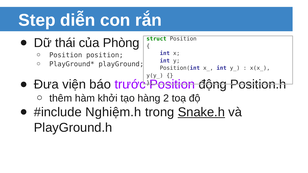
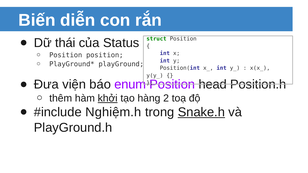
Step: Step -> Biến (37, 20)
Phòng: Phòng -> Status (121, 43)
trước: trước -> enum (130, 85)
động: động -> head (213, 85)
khởi underline: none -> present (108, 98)
